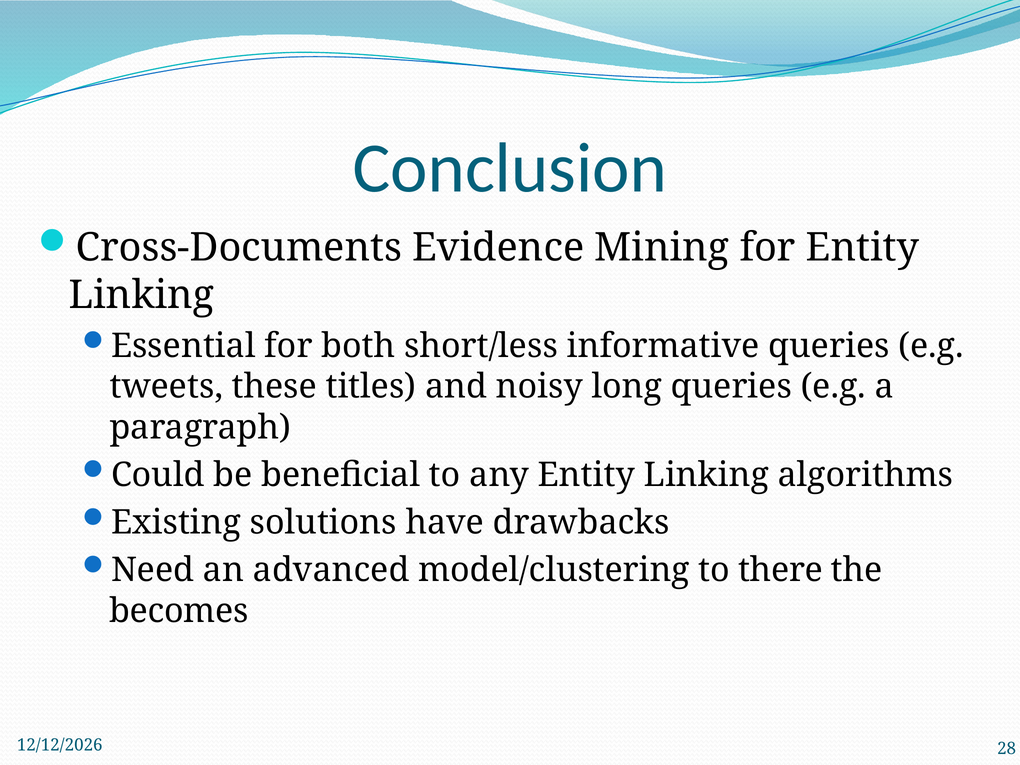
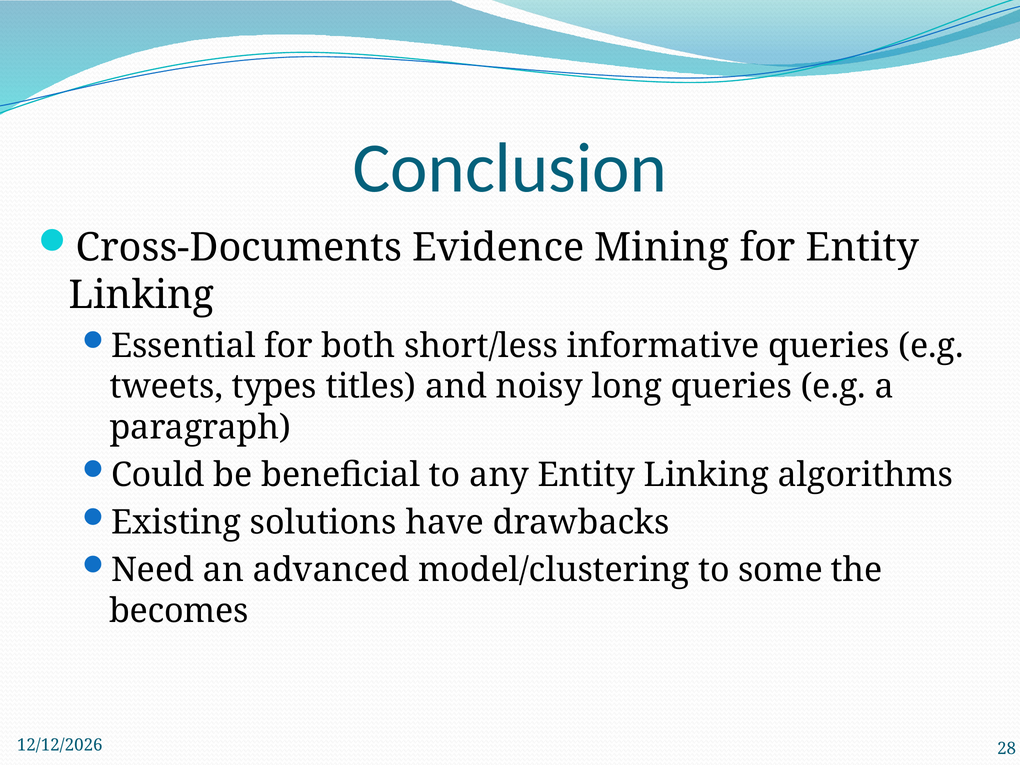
these: these -> types (274, 387)
there: there -> some (781, 570)
